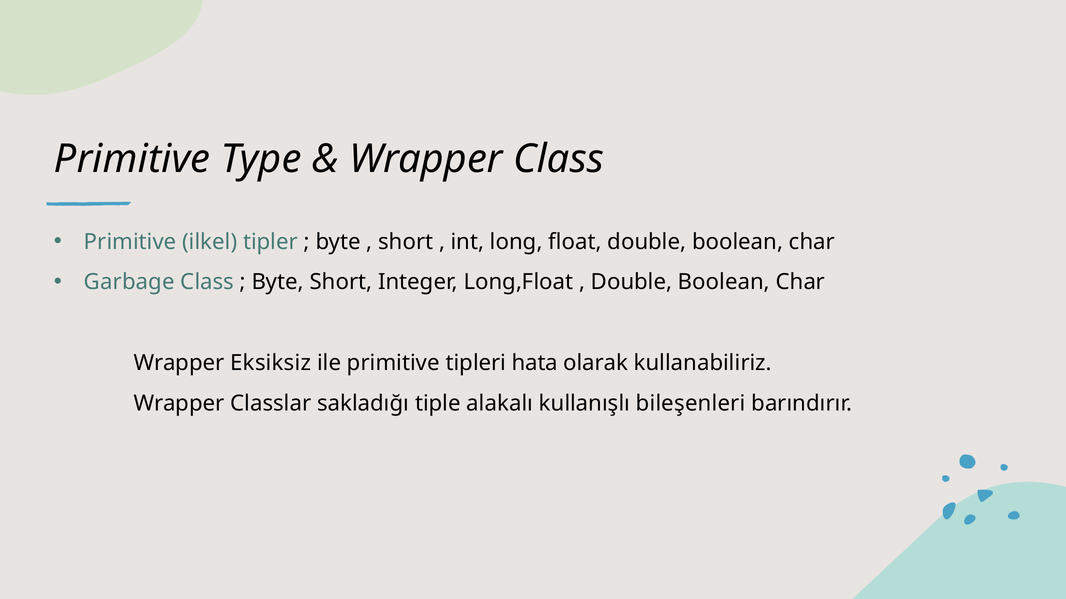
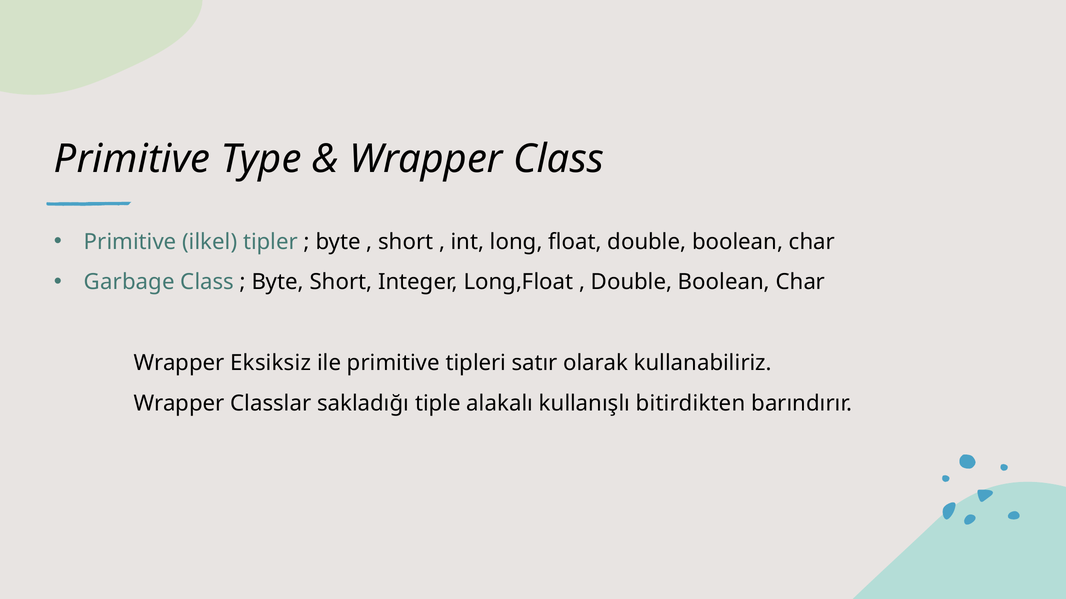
hata: hata -> satır (535, 363)
bileşenleri: bileşenleri -> bitirdikten (691, 404)
